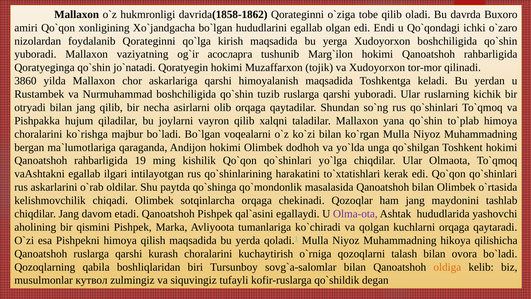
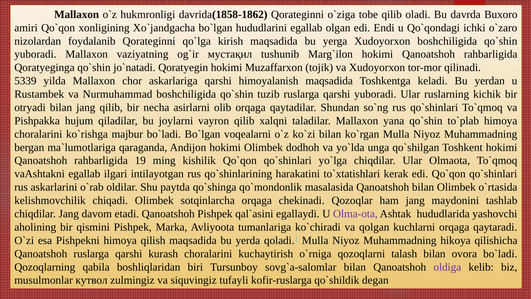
асосларга: асосларга -> мустақил (230, 54)
3860: 3860 -> 5339 (25, 81)
oldiga colour: orange -> purple (447, 267)
